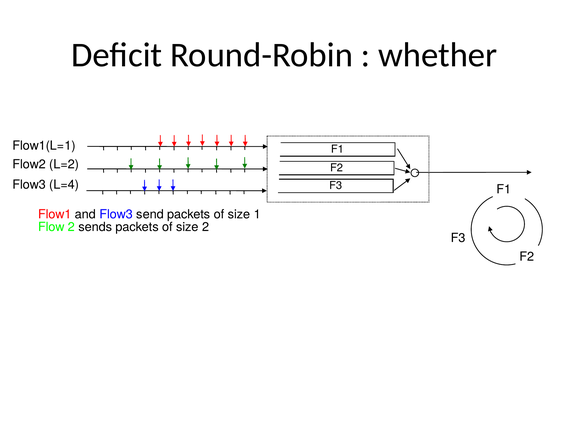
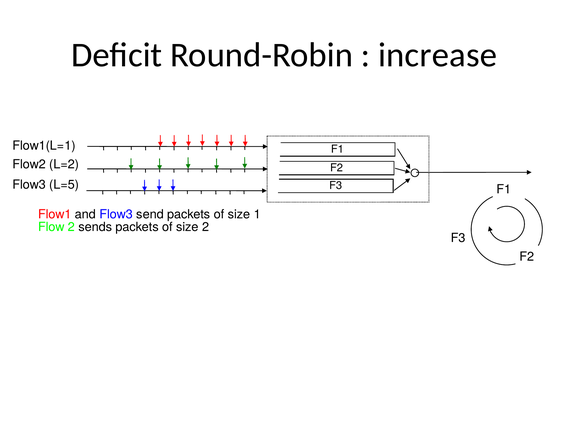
whether: whether -> increase (438, 55)
L=4: L=4 -> L=5 (64, 185)
